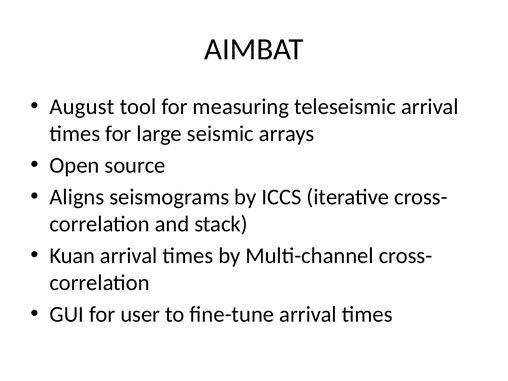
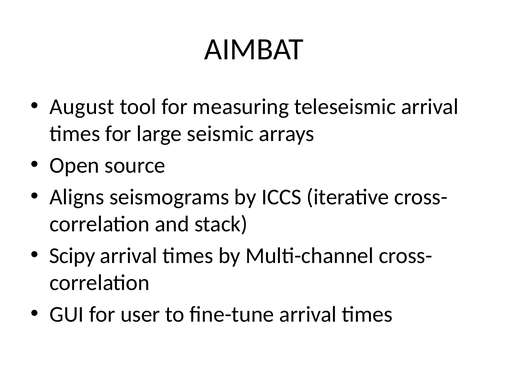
Kuan: Kuan -> Scipy (72, 256)
